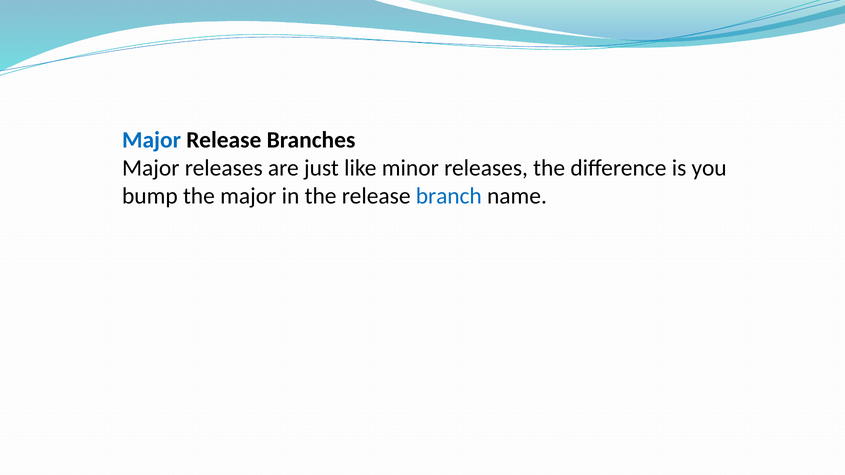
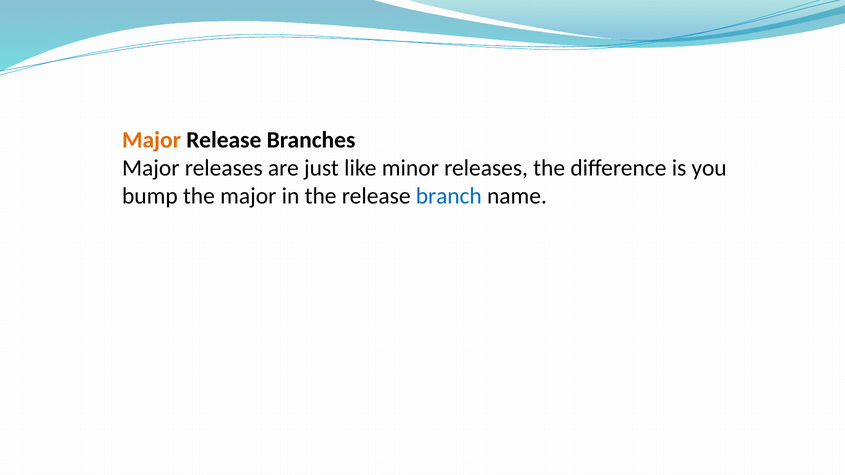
Major colour: blue -> orange (152, 140)
